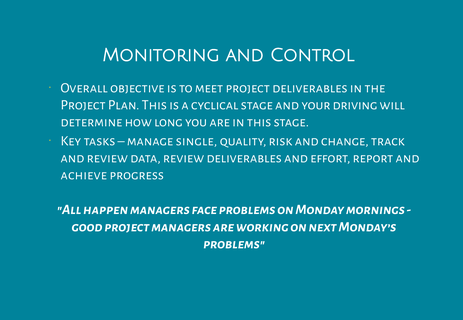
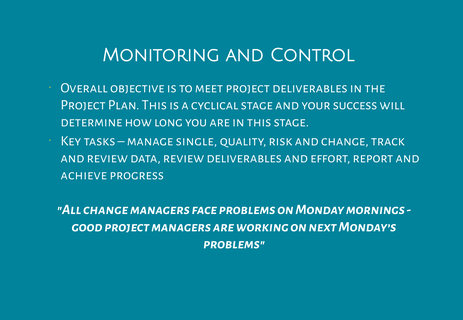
driving: driving -> success (355, 105)
All happen: happen -> change (106, 210)
